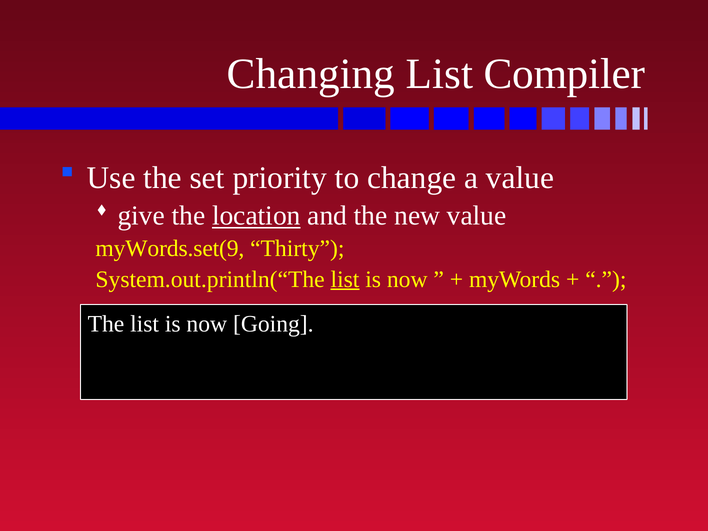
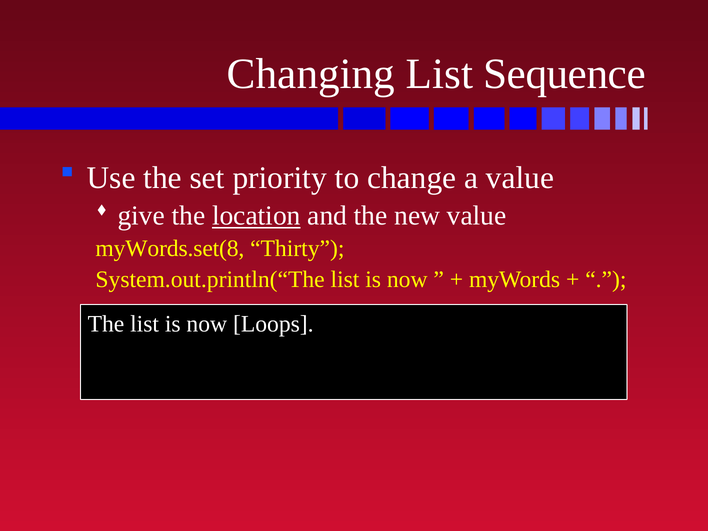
Compiler: Compiler -> Sequence (564, 74)
myWords.set(9: myWords.set(9 -> myWords.set(8 (170, 249)
list underline: present -> none (345, 279)
Going: Going -> Loops (273, 324)
